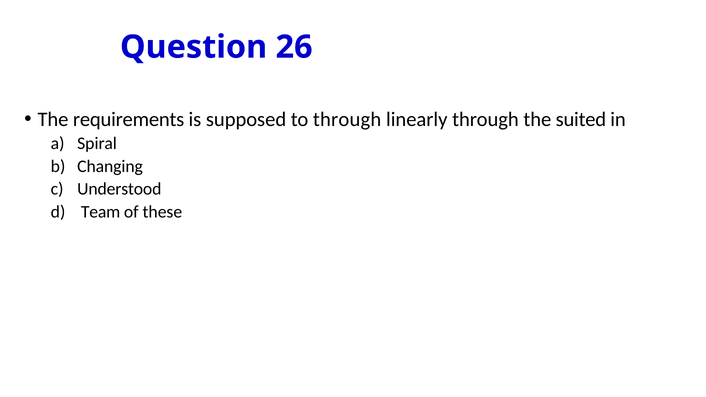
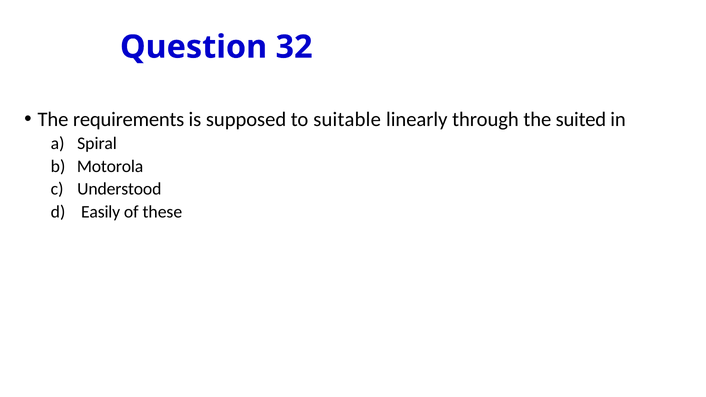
26: 26 -> 32 (294, 47)
to through: through -> suitable (347, 119)
Changing: Changing -> Motorola (110, 166)
Team: Team -> Easily (101, 212)
